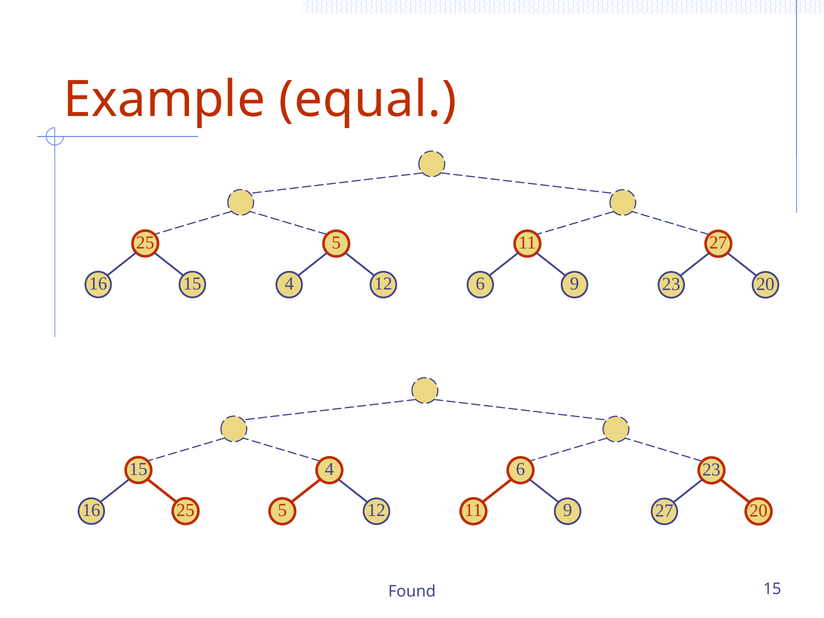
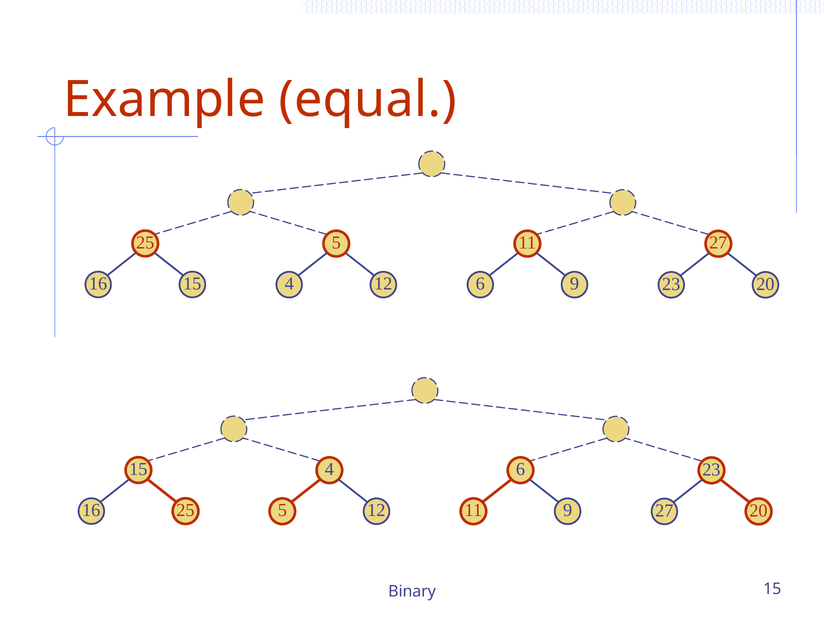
Found: Found -> Binary (412, 592)
